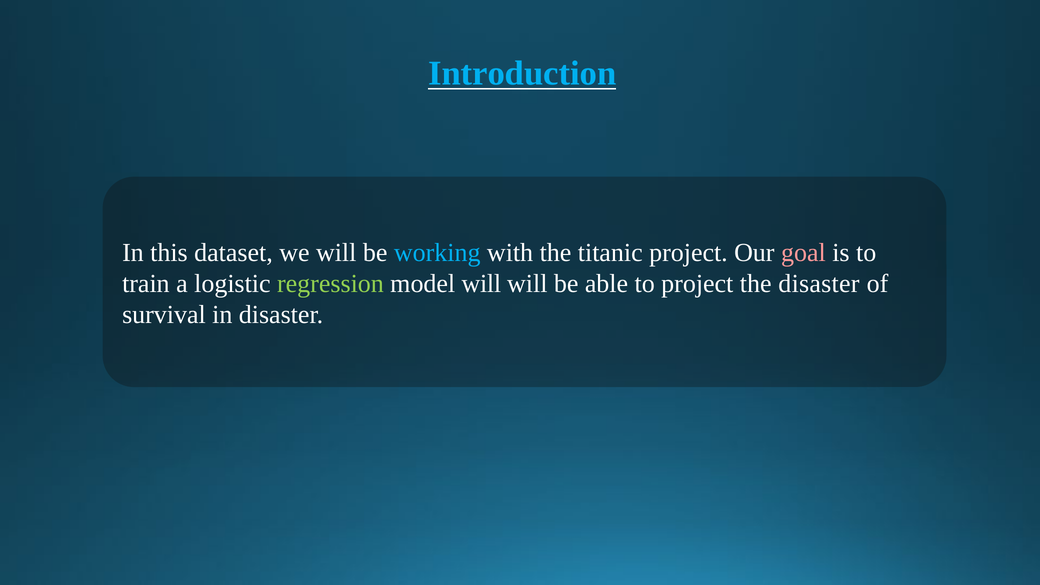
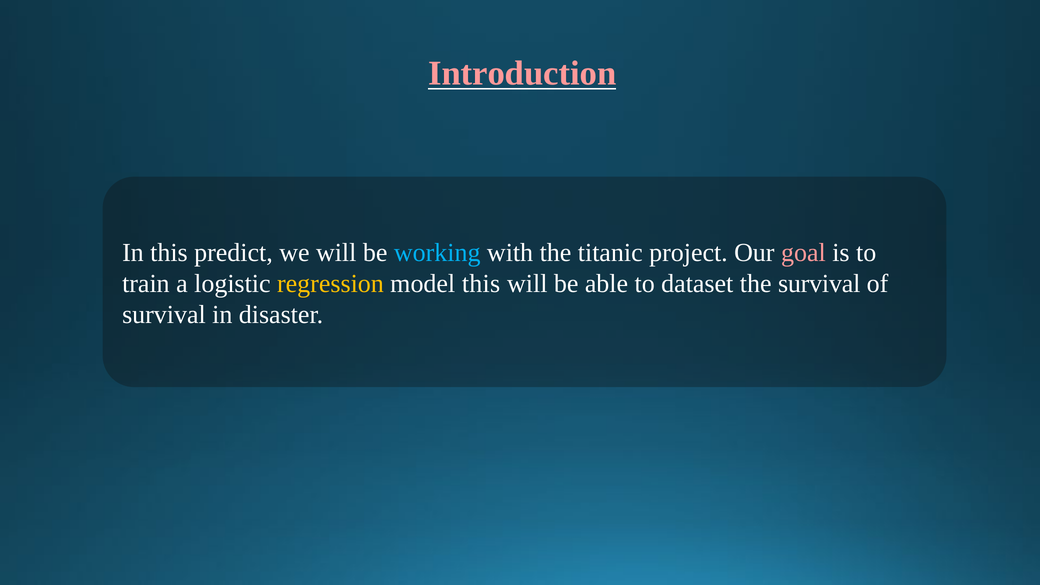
Introduction colour: light blue -> pink (522, 73)
dataset: dataset -> predict (233, 252)
regression colour: light green -> yellow (330, 284)
model will: will -> this (481, 284)
to project: project -> dataset (697, 284)
the disaster: disaster -> survival (819, 284)
